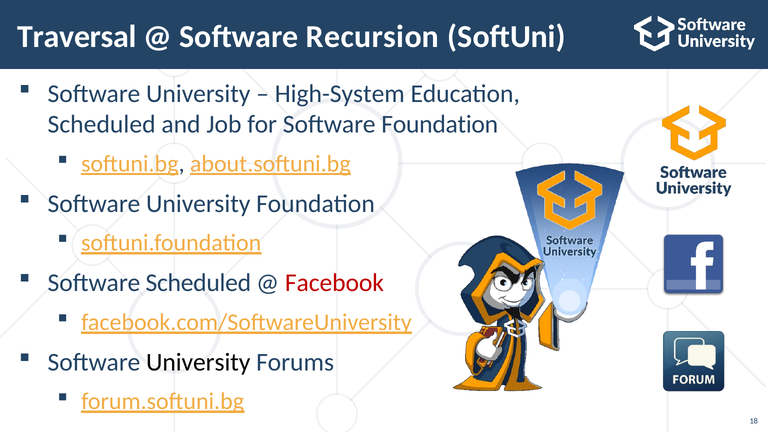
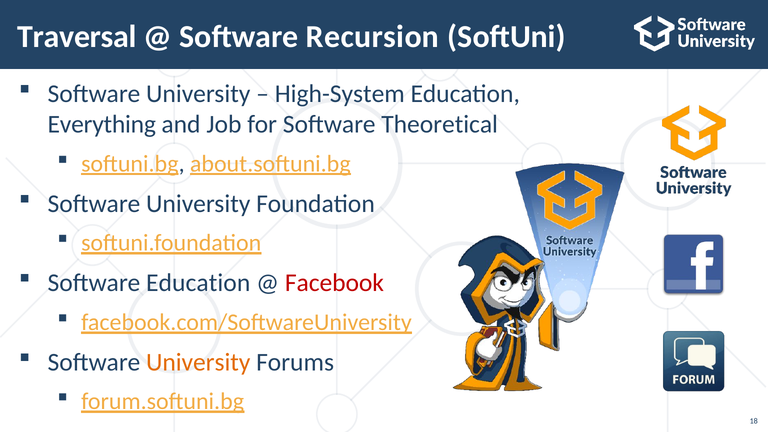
Scheduled: Scheduled -> Everything (102, 125)
Software Foundation: Foundation -> Theoretical (440, 125)
Software Scheduled: Scheduled -> Education (198, 283)
University colour: black -> orange (198, 362)
